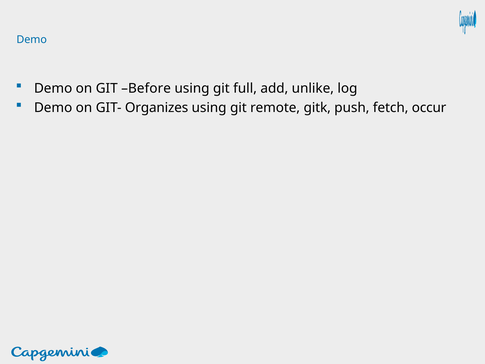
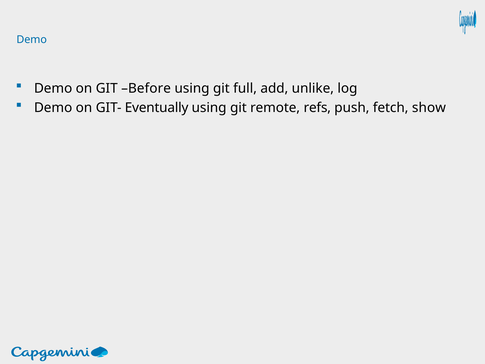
Organizes: Organizes -> Eventually (157, 108)
gitk: gitk -> refs (317, 108)
occur: occur -> show (429, 108)
